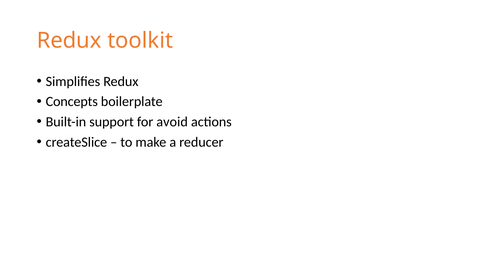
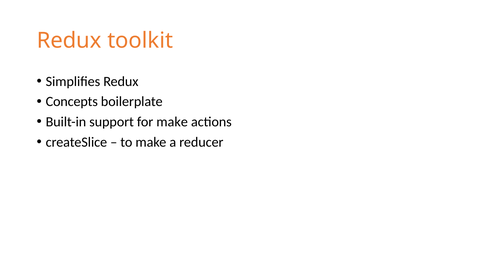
for avoid: avoid -> make (172, 122)
